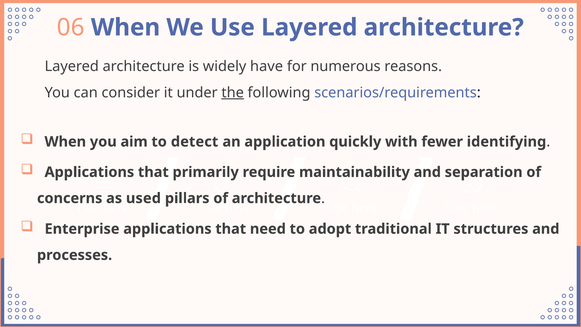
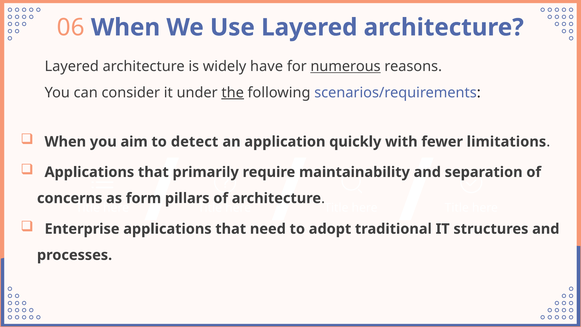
numerous underline: none -> present (346, 66)
identifying: identifying -> limitations (506, 142)
used: used -> form (144, 198)
